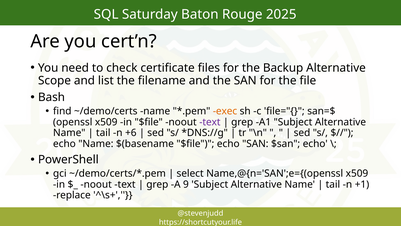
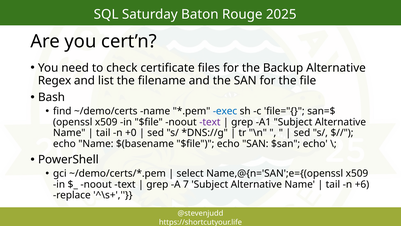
Scope: Scope -> Regex (55, 80)
exec colour: orange -> blue (225, 111)
+6: +6 -> +0 (131, 133)
9: 9 -> 7 (186, 184)
+1: +1 -> +6 (362, 184)
